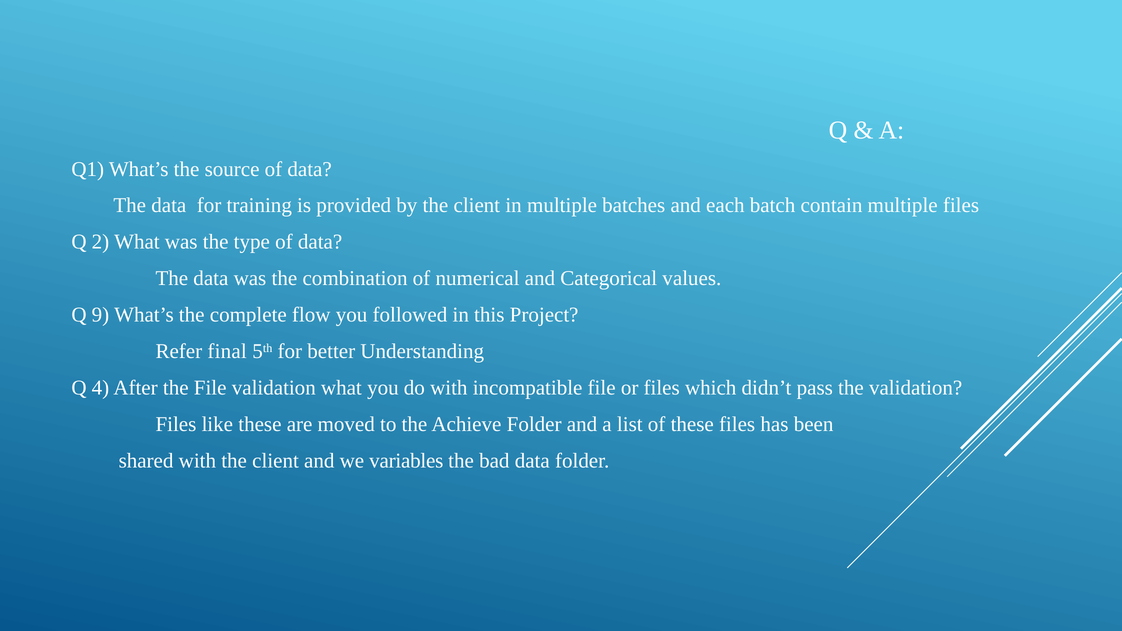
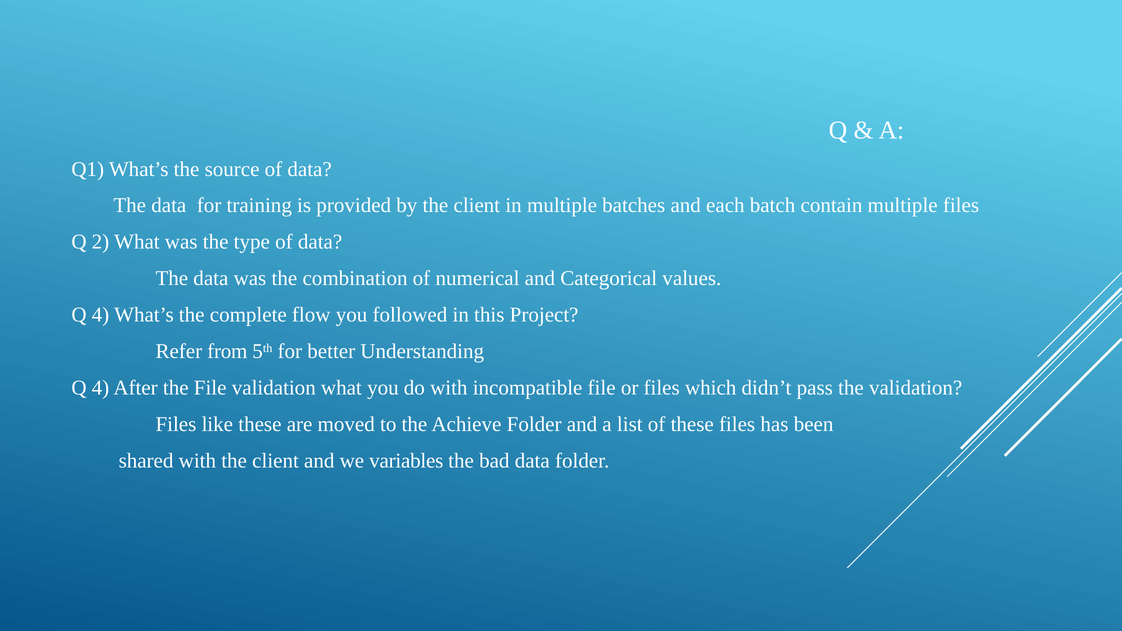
9: 9 -> 4 (100, 315)
final: final -> from (227, 351)
